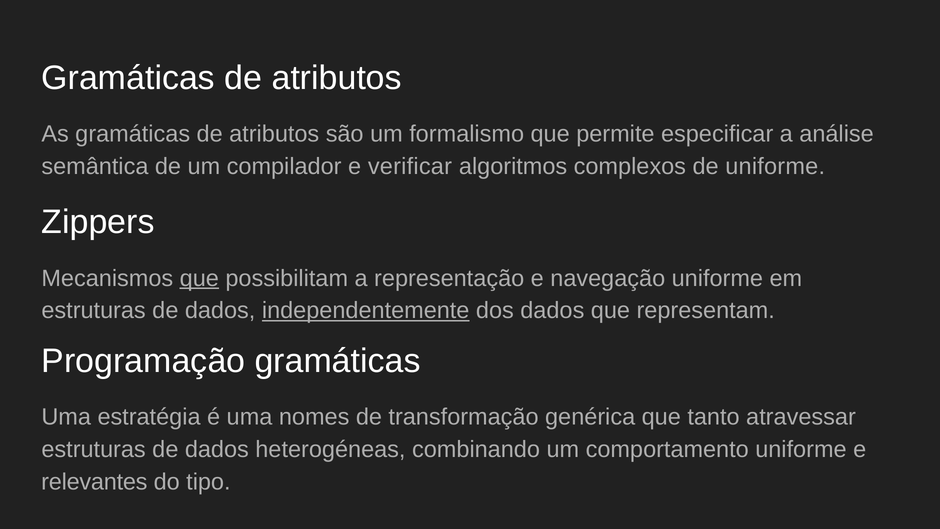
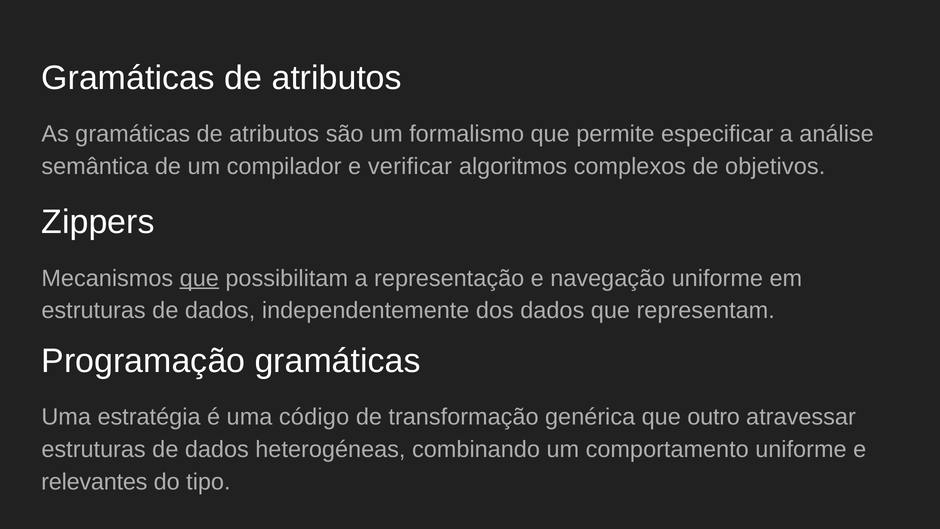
de uniforme: uniforme -> objetivos (775, 166)
independentemente underline: present -> none (366, 311)
nomes: nomes -> código (314, 417)
tanto: tanto -> outro (714, 417)
